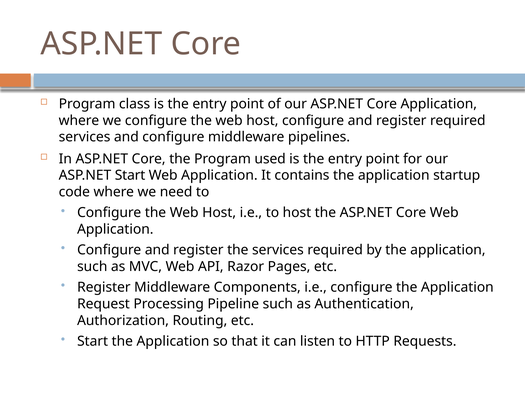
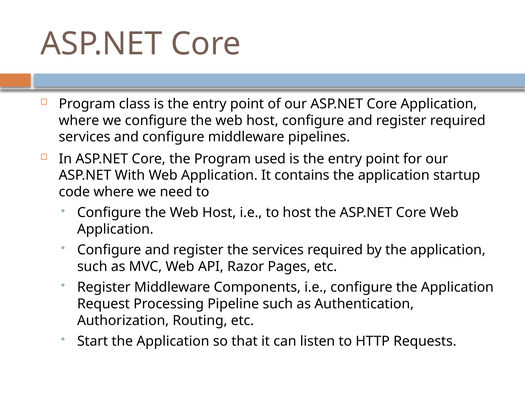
ASP.NET Start: Start -> With (130, 175)
